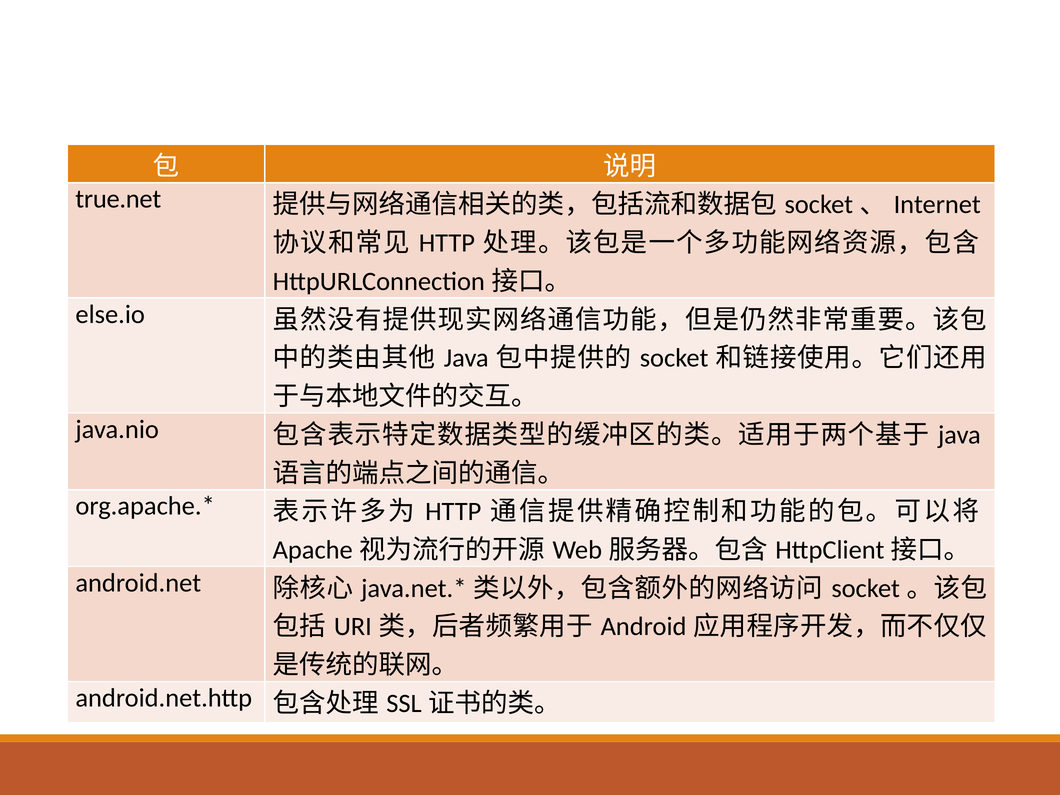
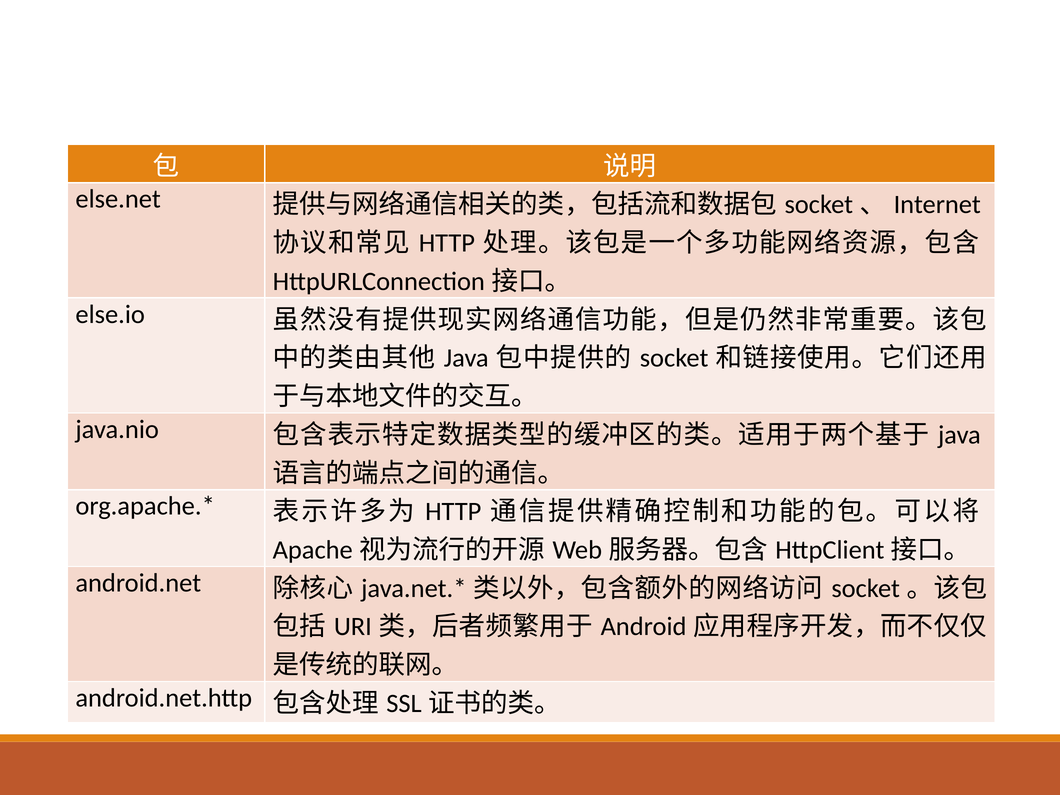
true.net: true.net -> else.net (118, 199)
